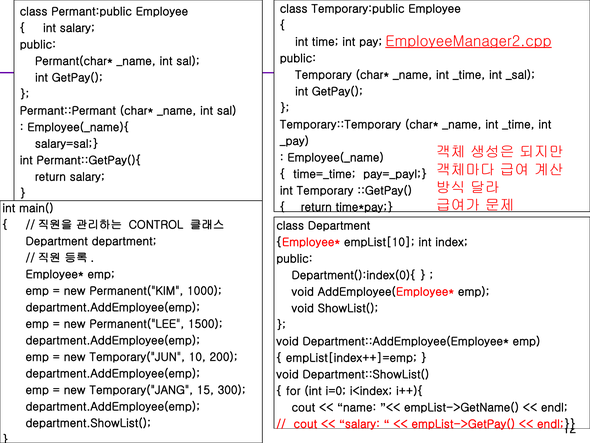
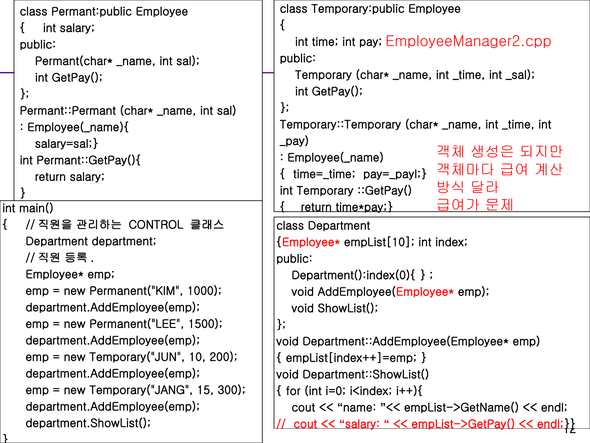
EmployeeManager2.cpp underline: present -> none (468, 41)
